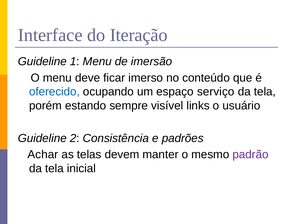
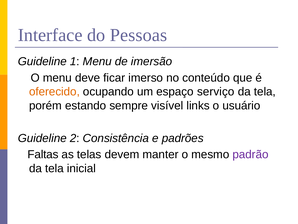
Iteração: Iteração -> Pessoas (139, 35)
oferecido colour: blue -> orange (54, 92)
Achar: Achar -> Faltas (43, 154)
